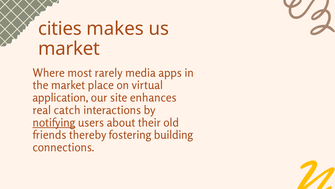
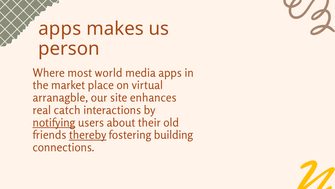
cities: cities -> apps (60, 29)
market: market -> person (69, 49)
rarely: rarely -> world (109, 73)
application: application -> arranagble (60, 98)
thereby underline: none -> present (88, 135)
